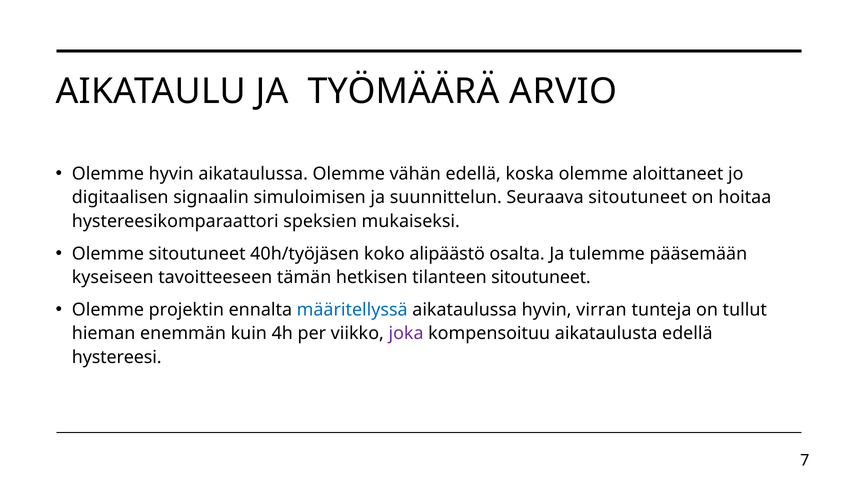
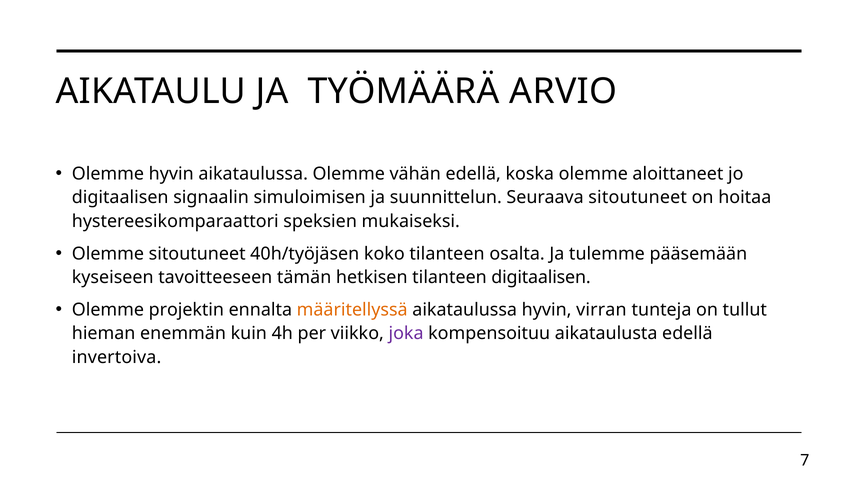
koko alipäästö: alipäästö -> tilanteen (447, 253)
tilanteen sitoutuneet: sitoutuneet -> digitaalisen (541, 277)
määritellyssä colour: blue -> orange (352, 310)
hystereesi: hystereesi -> invertoiva (117, 357)
